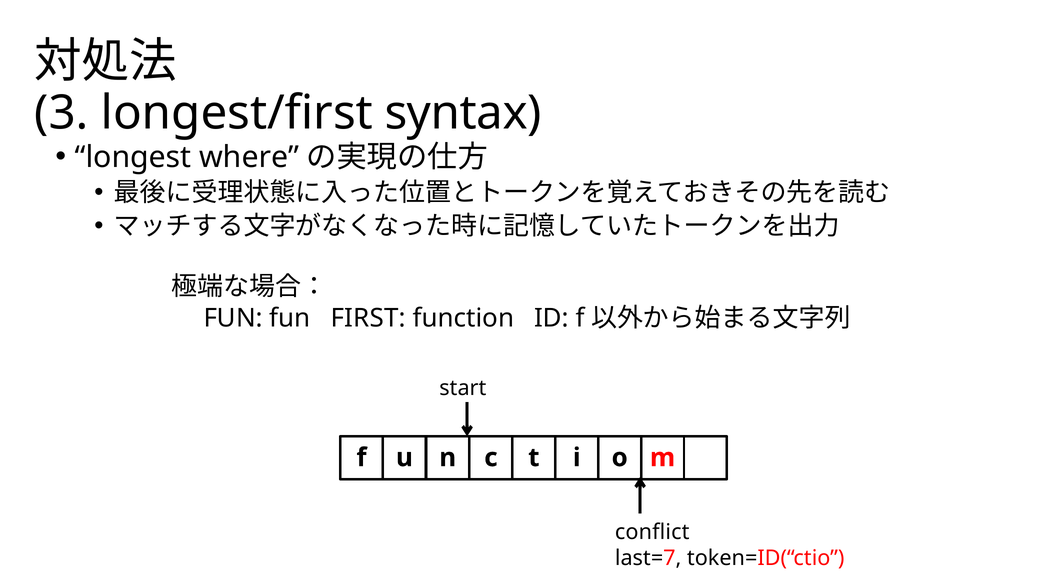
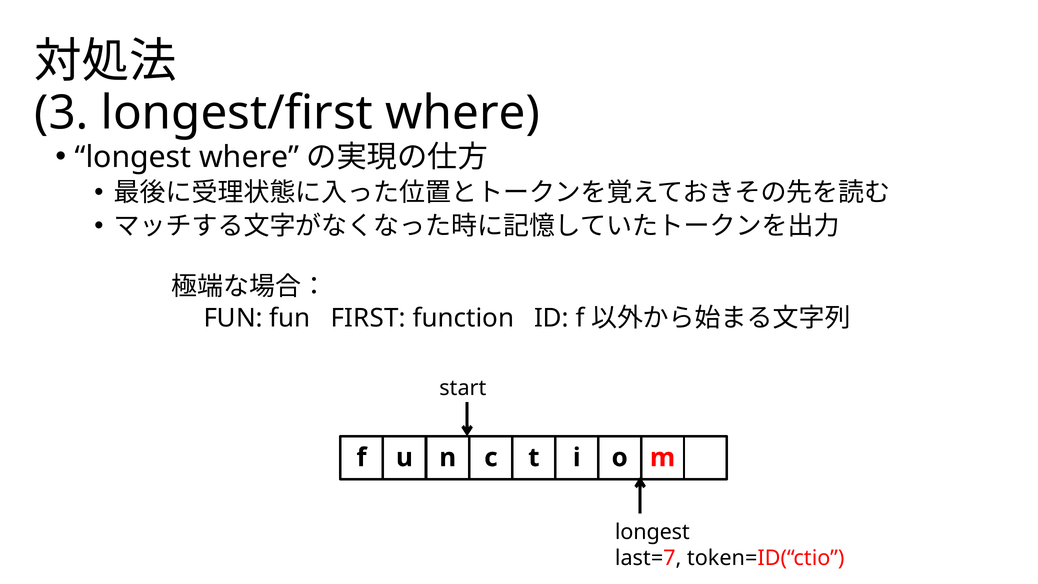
longest/first syntax: syntax -> where (463, 113)
conflict: conflict -> longest (652, 532)
